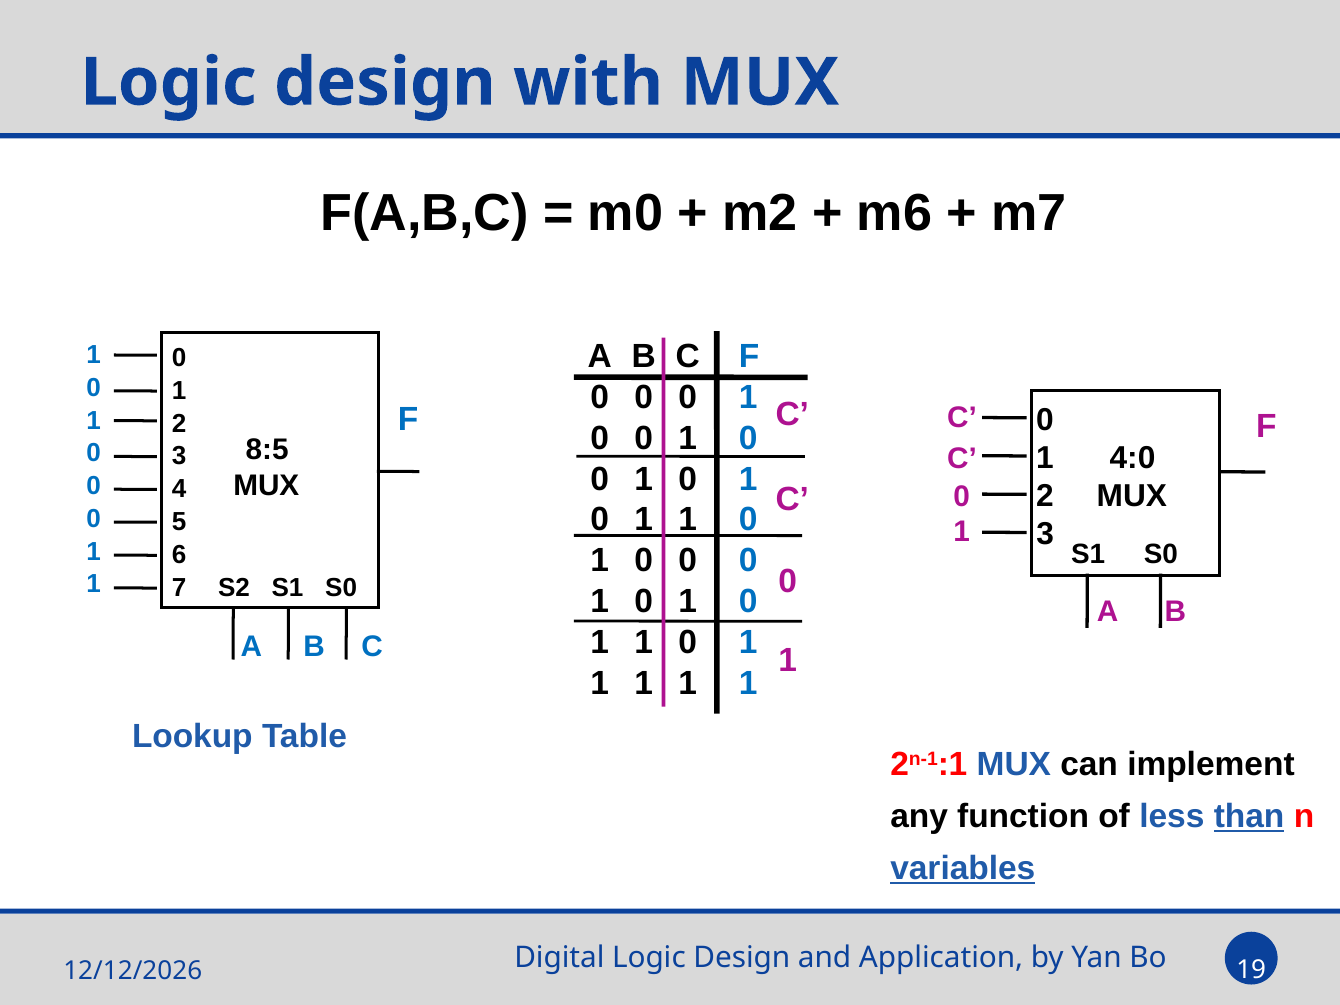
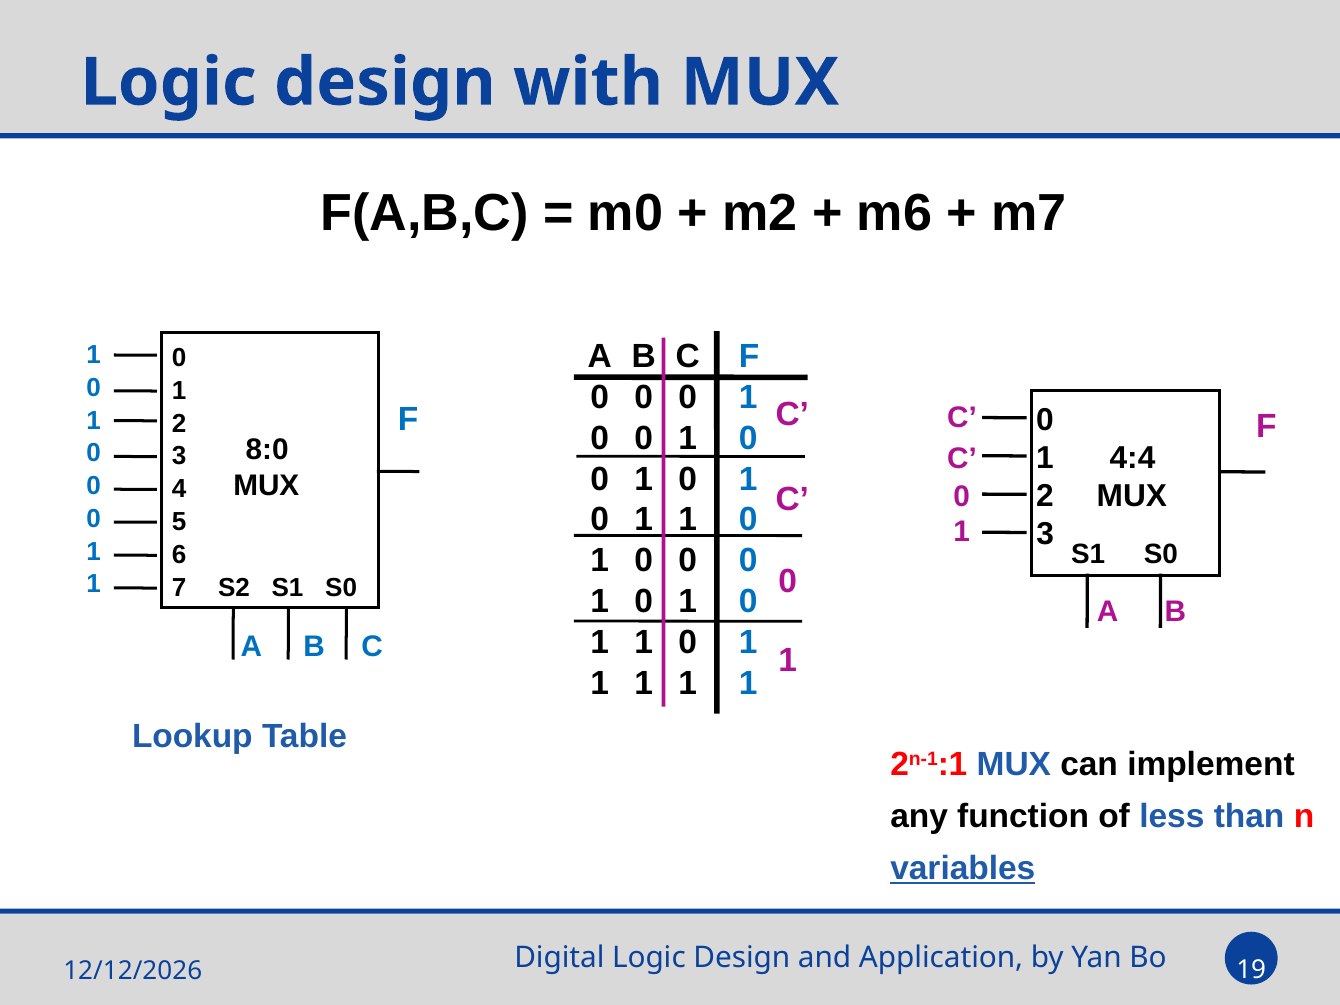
8:5: 8:5 -> 8:0 (267, 450)
4:0: 4:0 -> 4:4 (1133, 458)
than underline: present -> none (1249, 816)
